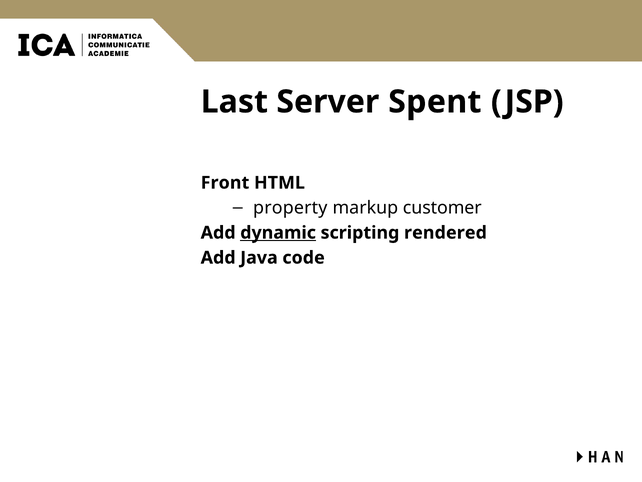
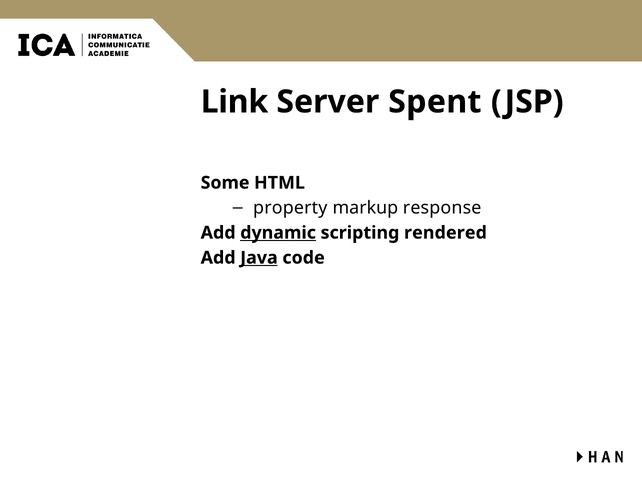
Last: Last -> Link (234, 102)
Front: Front -> Some (225, 183)
customer: customer -> response (442, 208)
Java underline: none -> present (259, 257)
